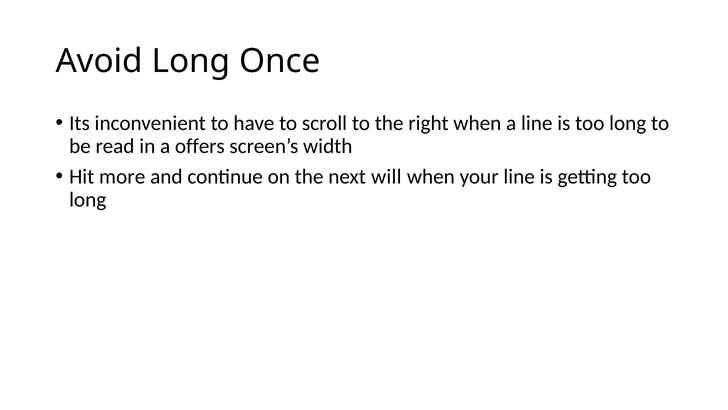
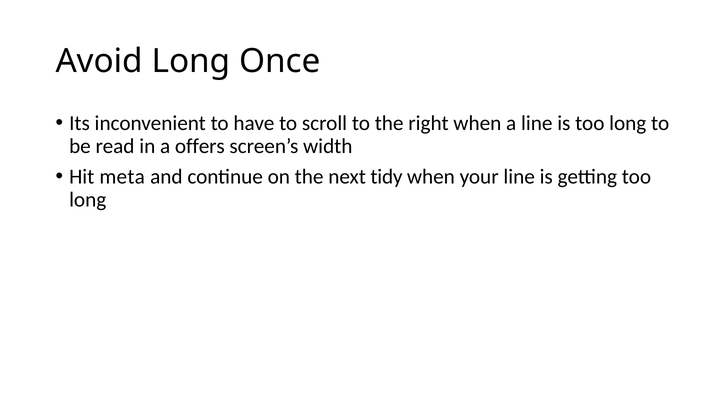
more: more -> meta (122, 177)
will: will -> tidy (387, 177)
